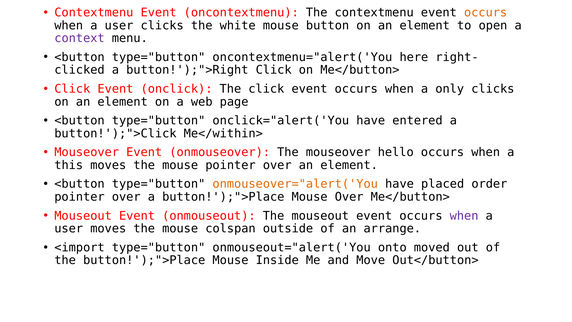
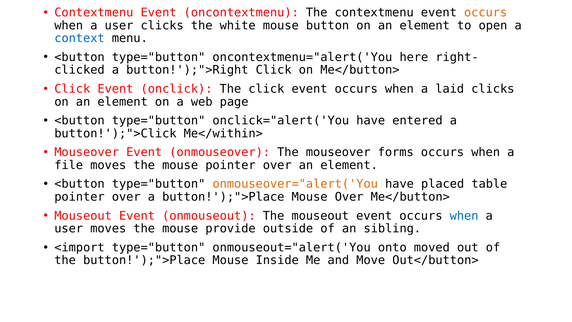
context colour: purple -> blue (79, 38)
only: only -> laid (450, 89)
hello: hello -> forms (396, 152)
this: this -> file (69, 165)
order: order -> table (489, 184)
when colour: purple -> blue (464, 216)
colspan: colspan -> provide (230, 228)
arrange: arrange -> sibling (392, 228)
